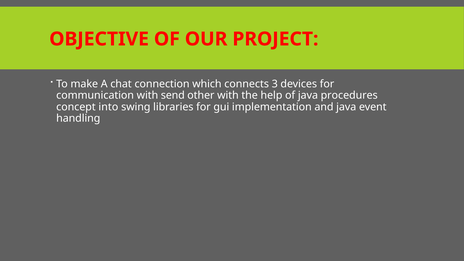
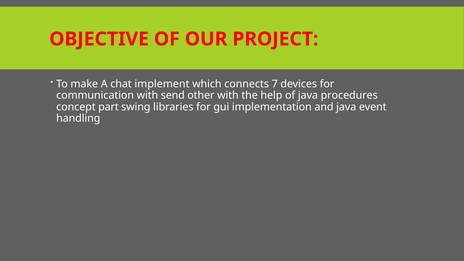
connection: connection -> implement (162, 84)
3: 3 -> 7 (275, 84)
into: into -> part (108, 107)
